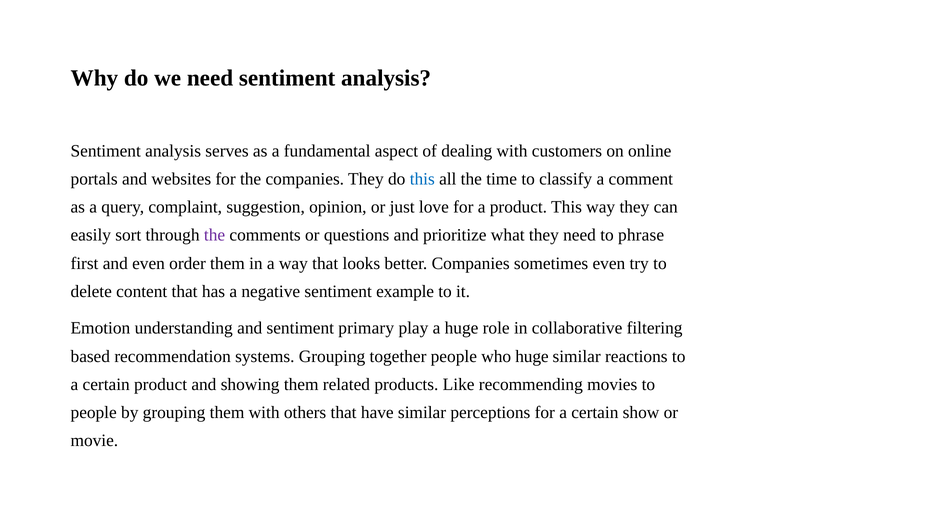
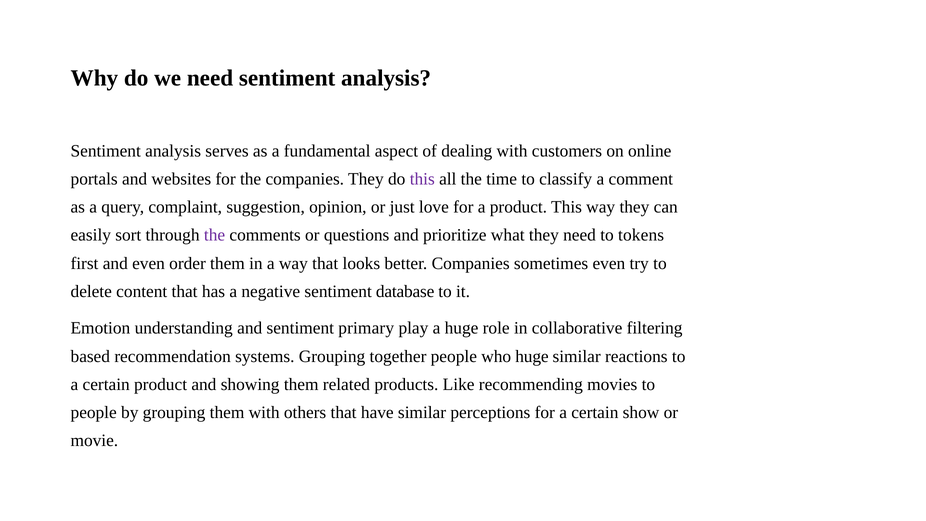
this colour: blue -> purple (422, 179)
phrase: phrase -> tokens (641, 235)
example: example -> database (405, 291)
